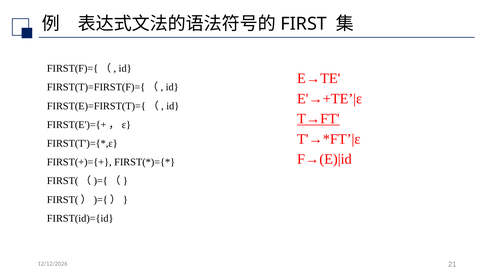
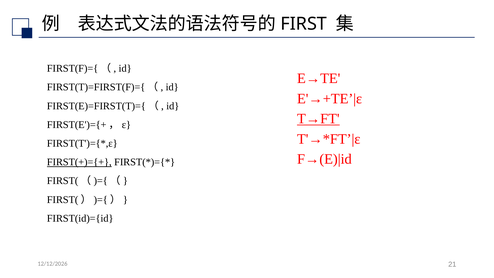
FIRST(+)={+ underline: none -> present (79, 162)
